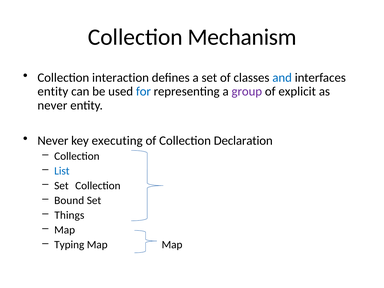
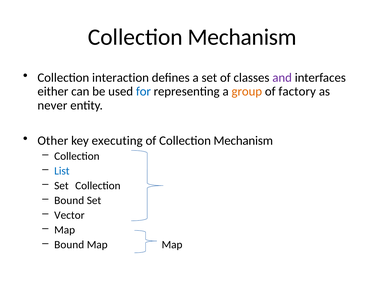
and colour: blue -> purple (282, 78)
entity: entity -> either (53, 92)
group colour: purple -> orange (247, 92)
explicit: explicit -> factory (297, 92)
Never: Never -> Other (53, 141)
of Collection Declaration: Declaration -> Mechanism (243, 141)
Things: Things -> Vector (69, 215)
Typing: Typing -> Bound (69, 245)
